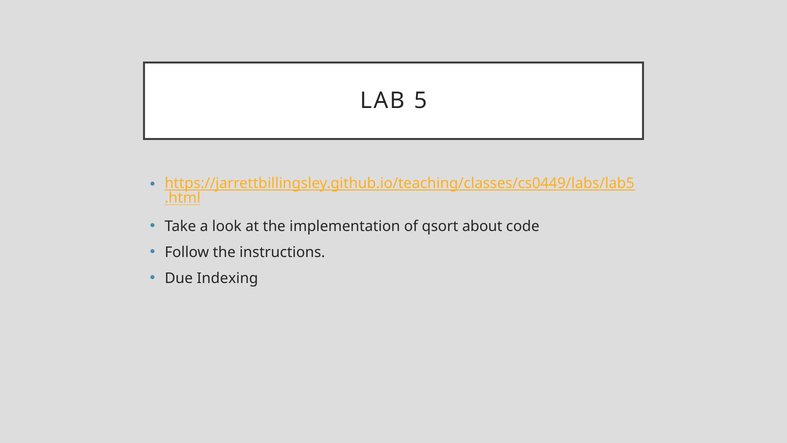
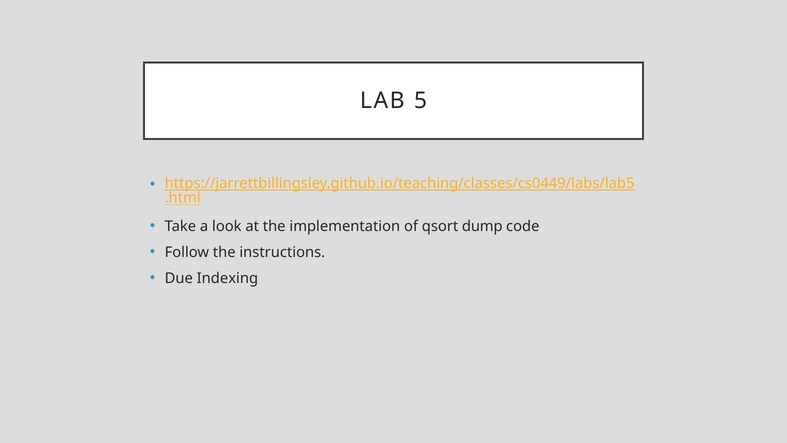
about: about -> dump (482, 226)
